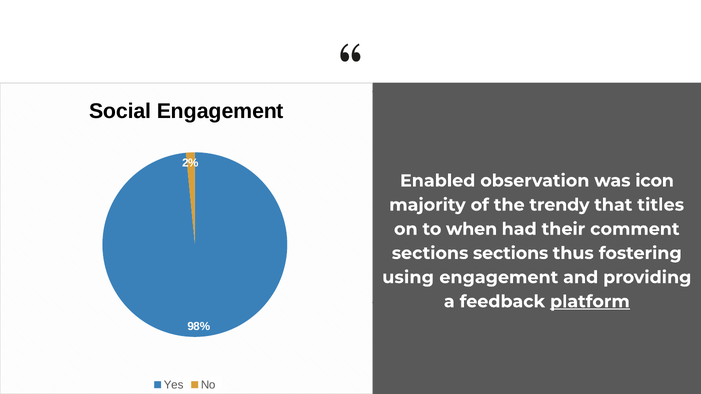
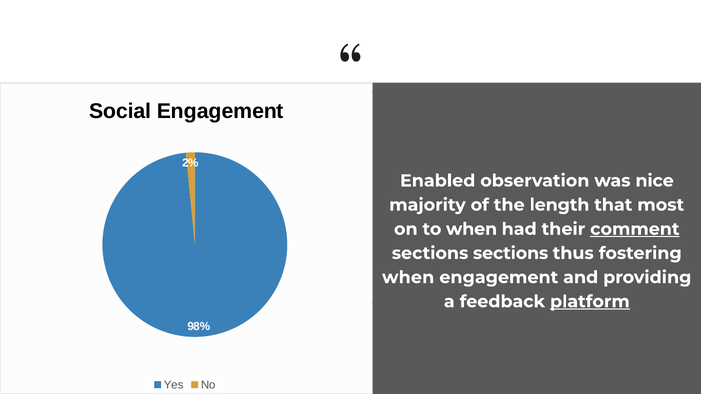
icon: icon -> nice (655, 181)
trendy: trendy -> length (559, 205)
titles: titles -> most (661, 205)
comment underline: none -> present (635, 229)
using: using -> when (408, 278)
